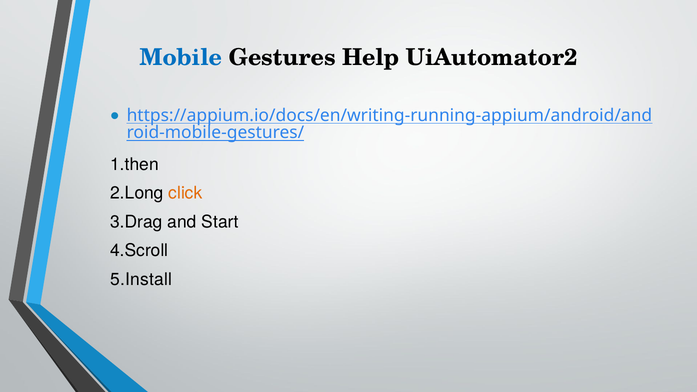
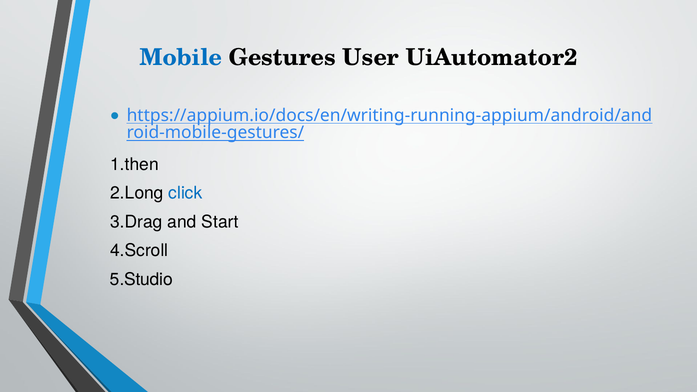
Help: Help -> User (371, 57)
click colour: orange -> blue (185, 193)
5.Install: 5.Install -> 5.Studio (141, 279)
